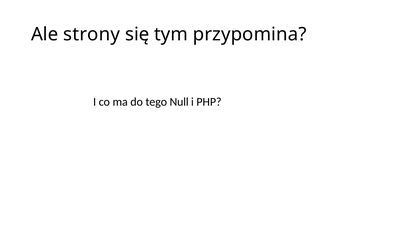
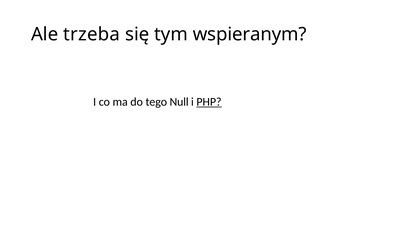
strony: strony -> trzeba (92, 34)
przypomina: przypomina -> wspieranym (250, 34)
PHP underline: none -> present (209, 102)
